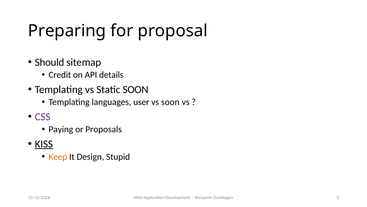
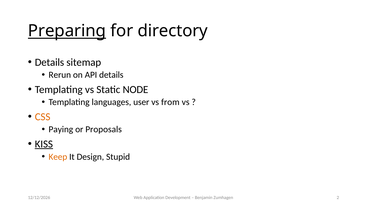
Preparing underline: none -> present (67, 31)
proposal: proposal -> directory (173, 31)
Should: Should -> Details (49, 62)
Credit: Credit -> Rerun (60, 75)
Static SOON: SOON -> NODE (135, 89)
vs soon: soon -> from (170, 102)
CSS colour: purple -> orange (43, 116)
